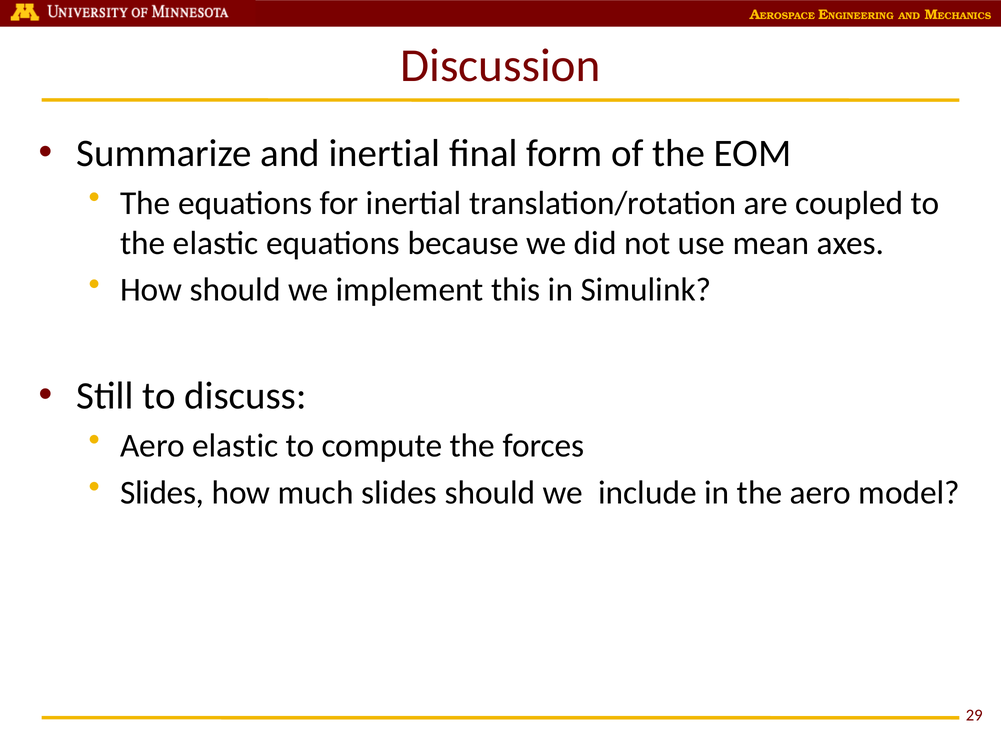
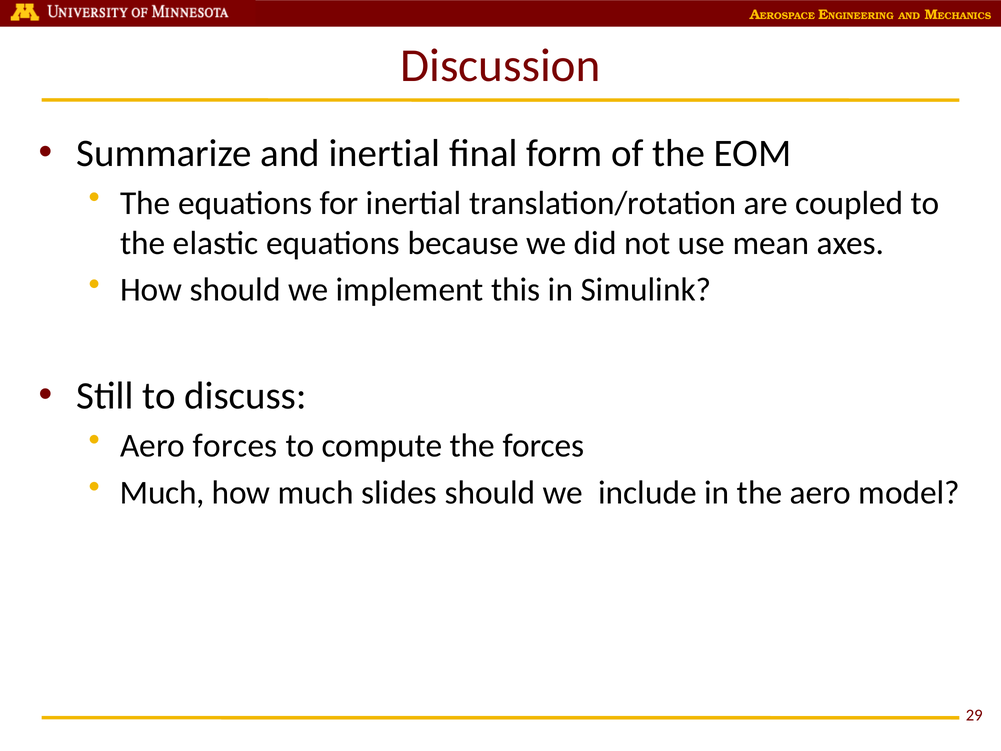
Aero elastic: elastic -> forces (235, 446)
Slides: Slides -> Much (162, 492)
